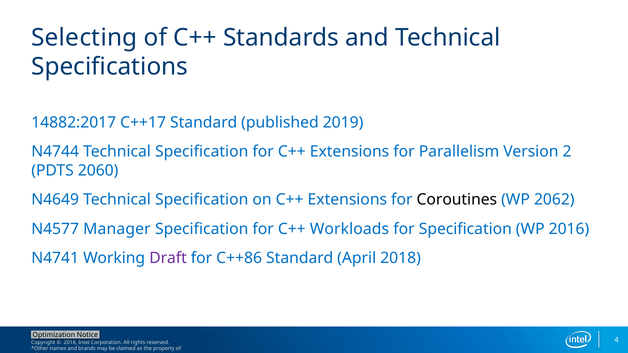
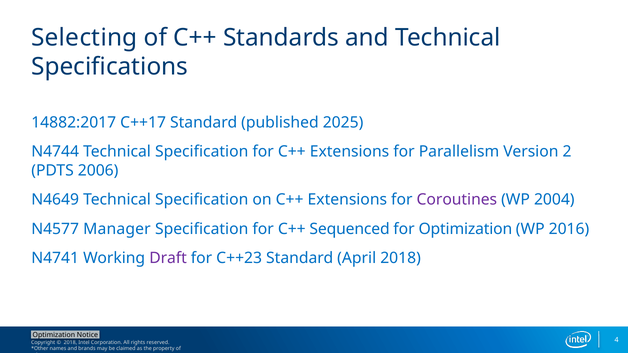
2019: 2019 -> 2025 (343, 122)
2060: 2060 -> 2006 (98, 171)
Coroutines colour: black -> purple (457, 200)
2062: 2062 -> 2004 (554, 200)
Workloads: Workloads -> Sequenced (350, 229)
for Specification: Specification -> Optimization (465, 229)
C++86: C++86 -> C++23 (239, 259)
